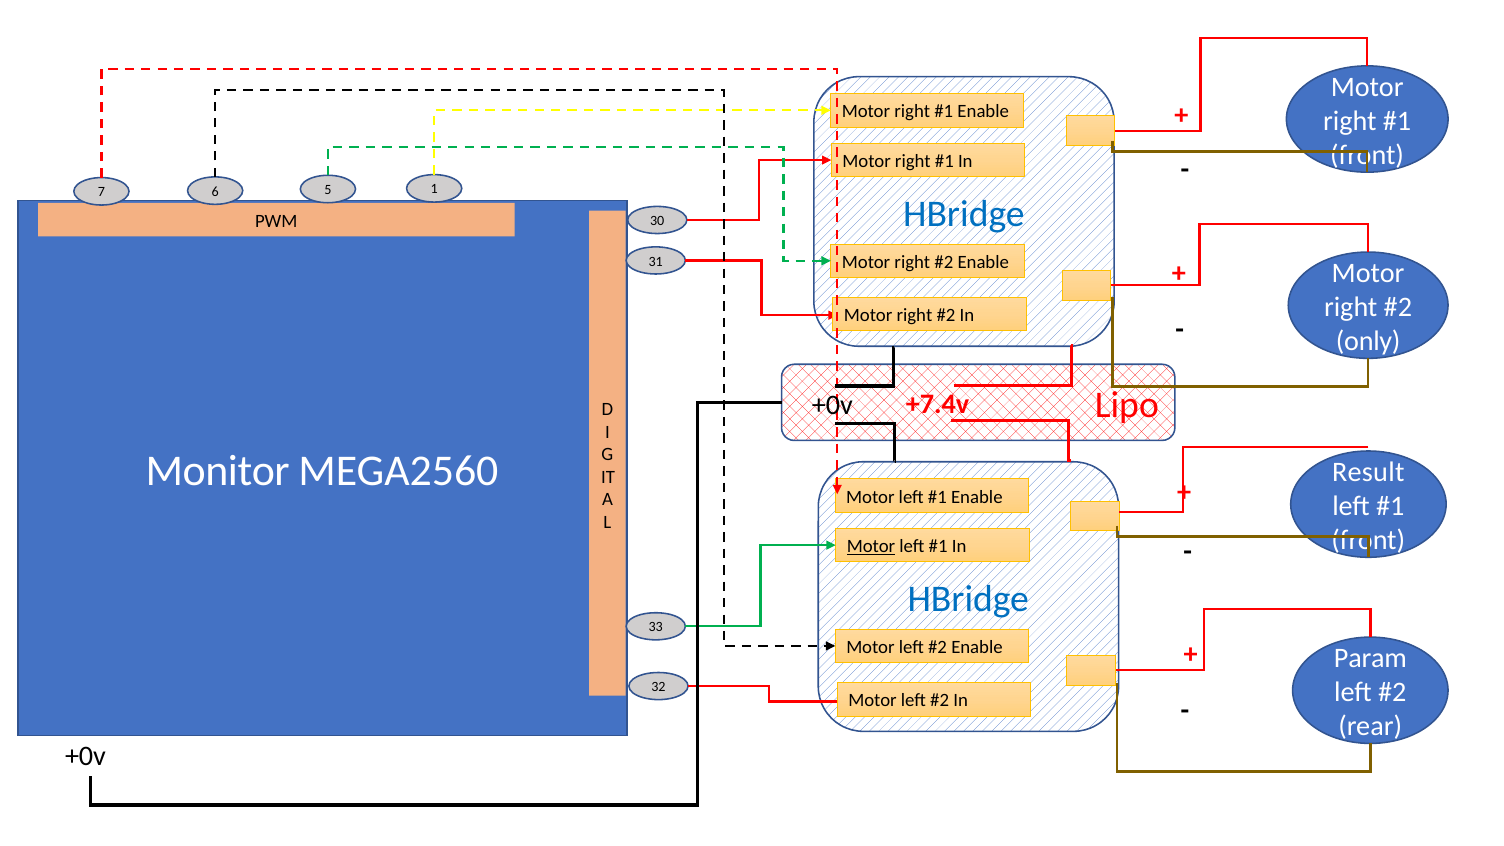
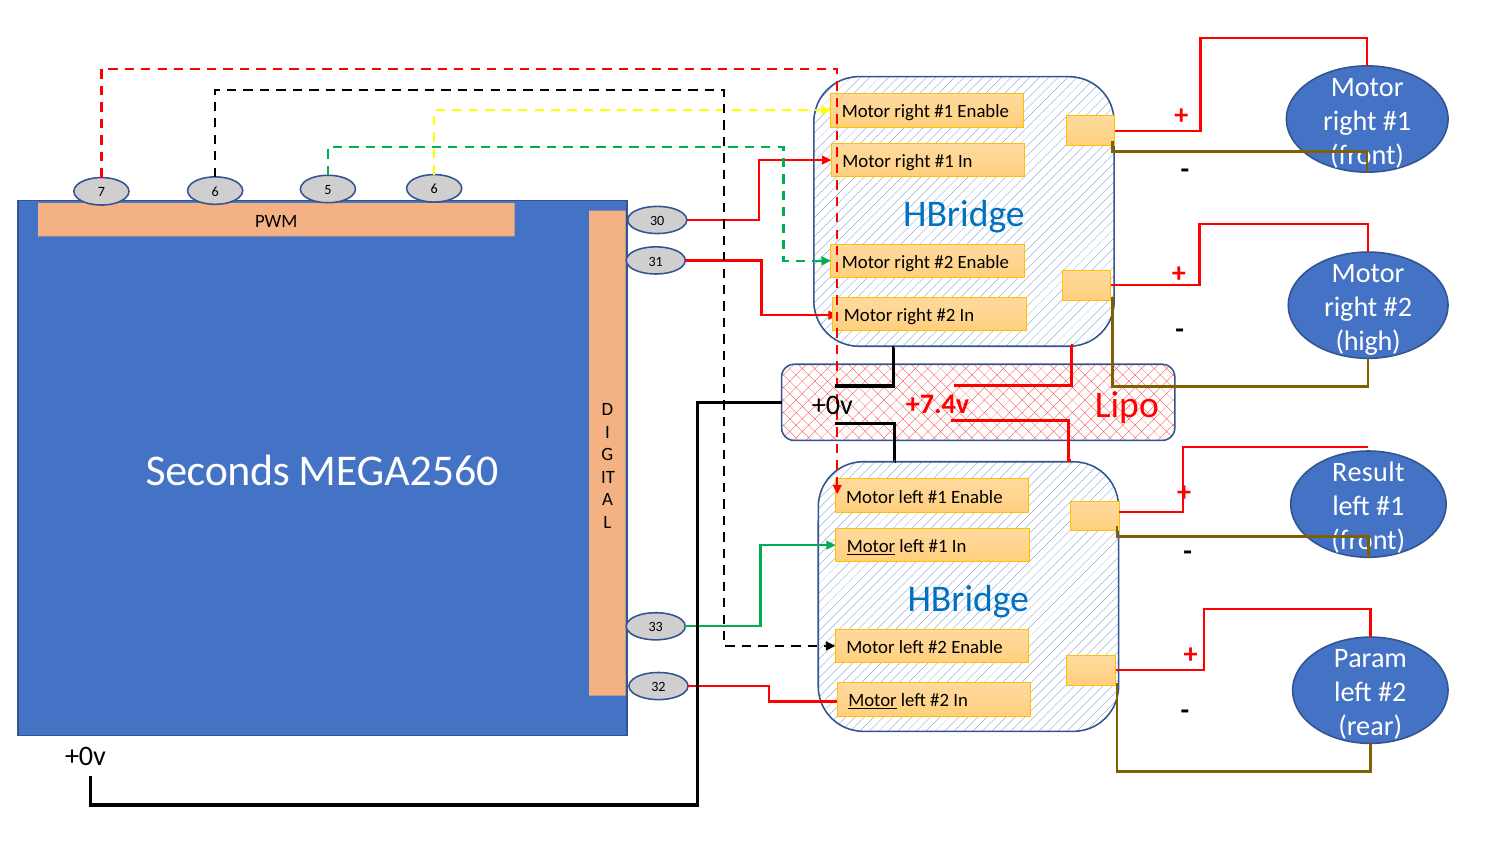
5 1: 1 -> 6 (434, 189)
only: only -> high (1368, 341)
Monitor: Monitor -> Seconds (218, 471)
Motor underline: none -> present (873, 701)
